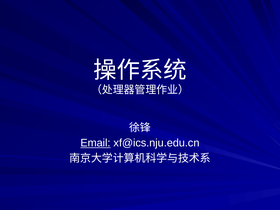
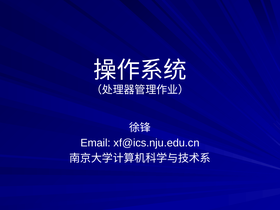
Email underline: present -> none (95, 143)
